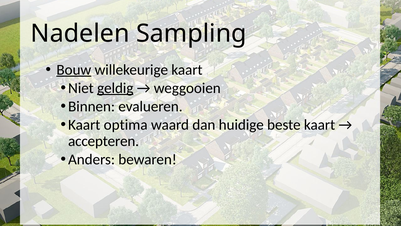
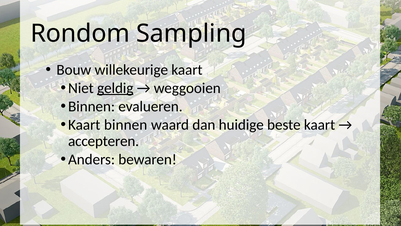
Nadelen: Nadelen -> Rondom (80, 34)
Bouw underline: present -> none (74, 70)
Kaart optima: optima -> binnen (126, 125)
